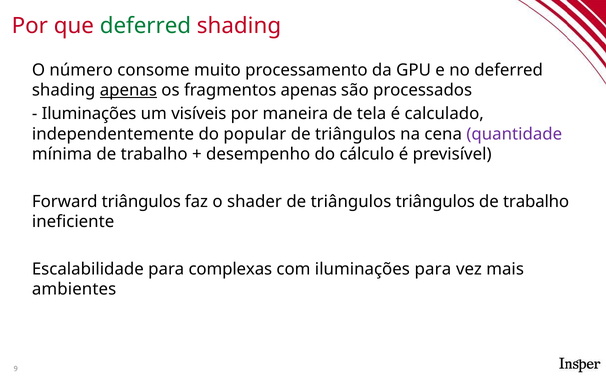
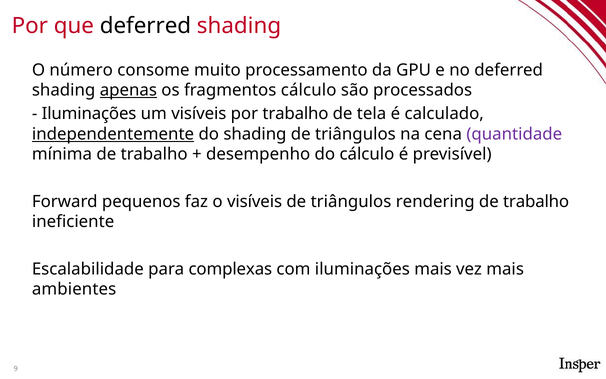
deferred colour: green -> black (145, 26)
fragmentos apenas: apenas -> cálculo (309, 90)
por maneira: maneira -> trabalho (296, 114)
independentemente underline: none -> present (113, 134)
do popular: popular -> shading (255, 134)
Forward triângulos: triângulos -> pequenos (141, 201)
o shader: shader -> visíveis (255, 201)
triângulos triângulos: triângulos -> rendering (435, 201)
iluminações para: para -> mais (433, 269)
